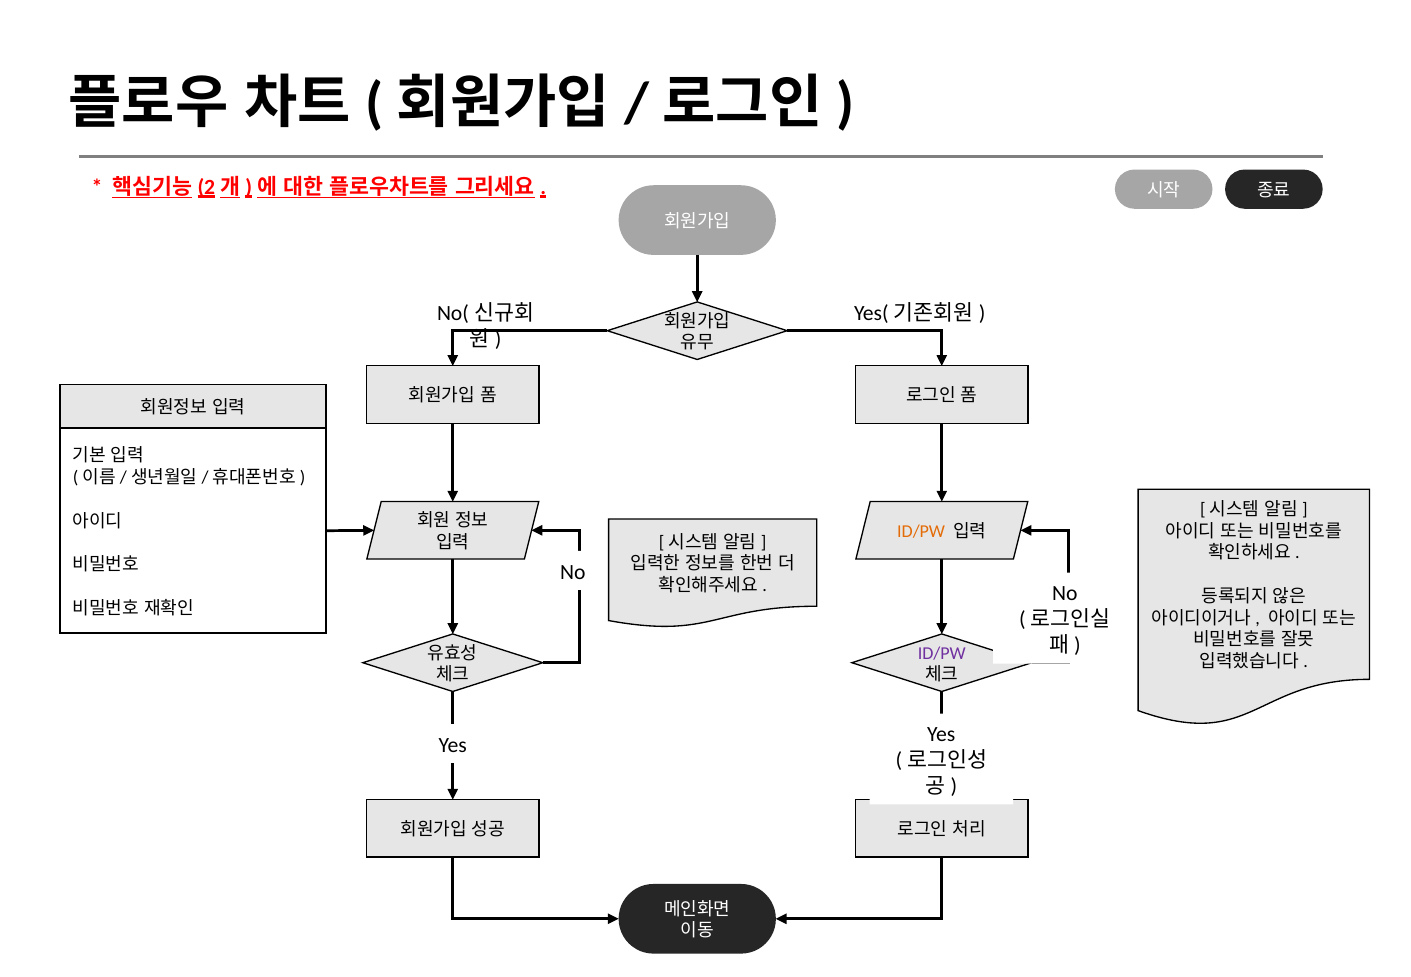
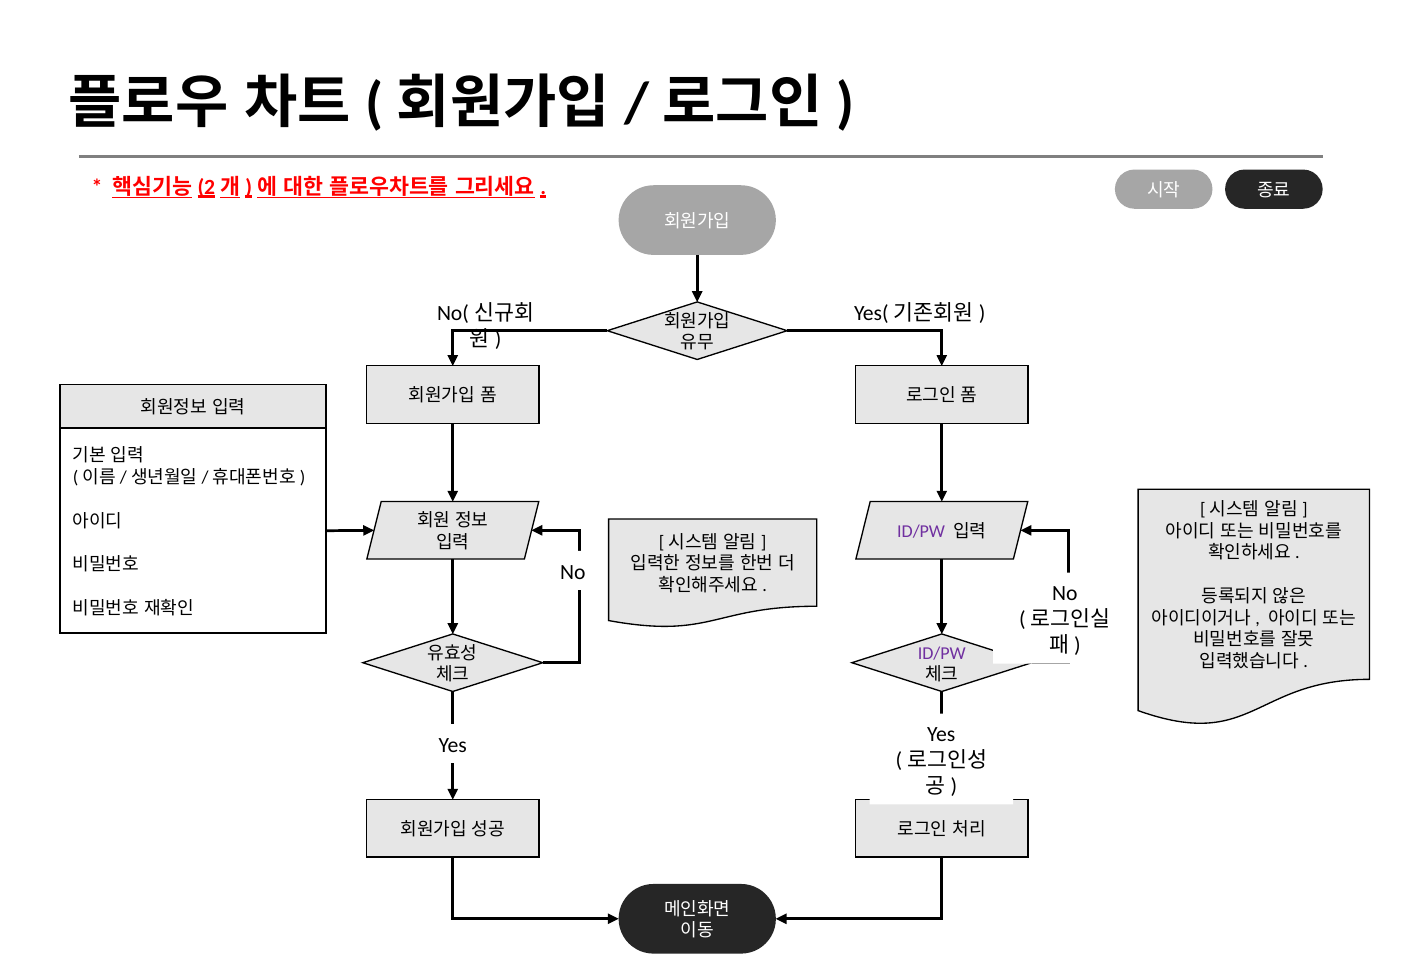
ID/PW colour: orange -> purple (921, 531)
